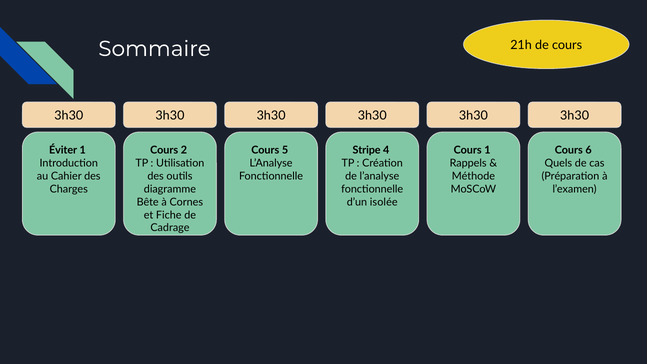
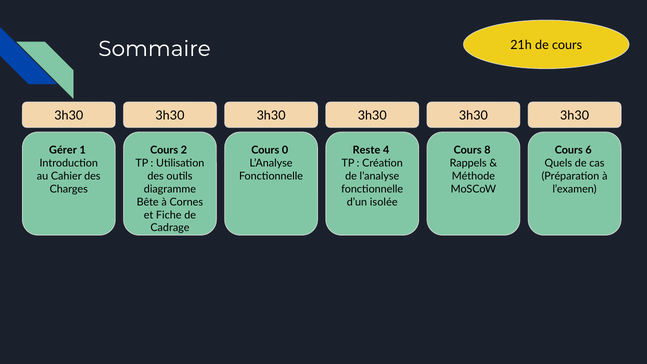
Éviter: Éviter -> Gérer (63, 150)
5: 5 -> 0 (285, 150)
Stripe: Stripe -> Reste (366, 150)
Cours 1: 1 -> 8 (487, 150)
